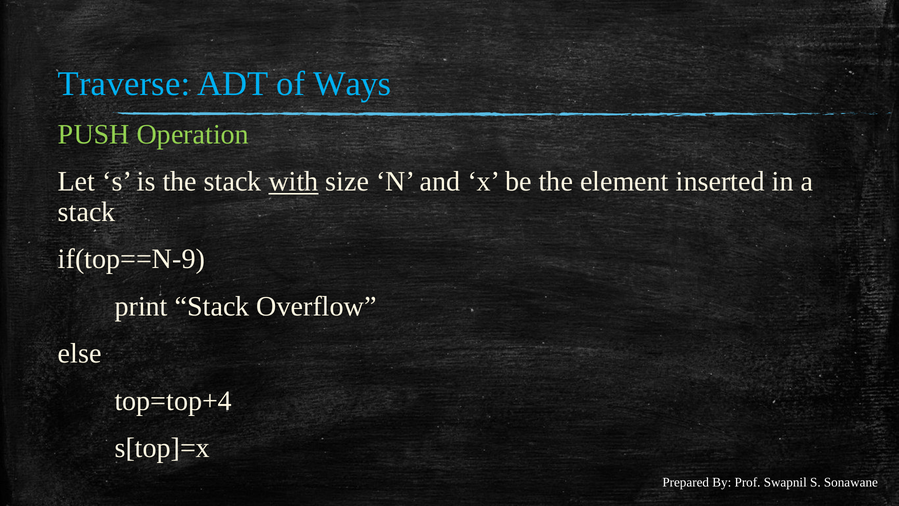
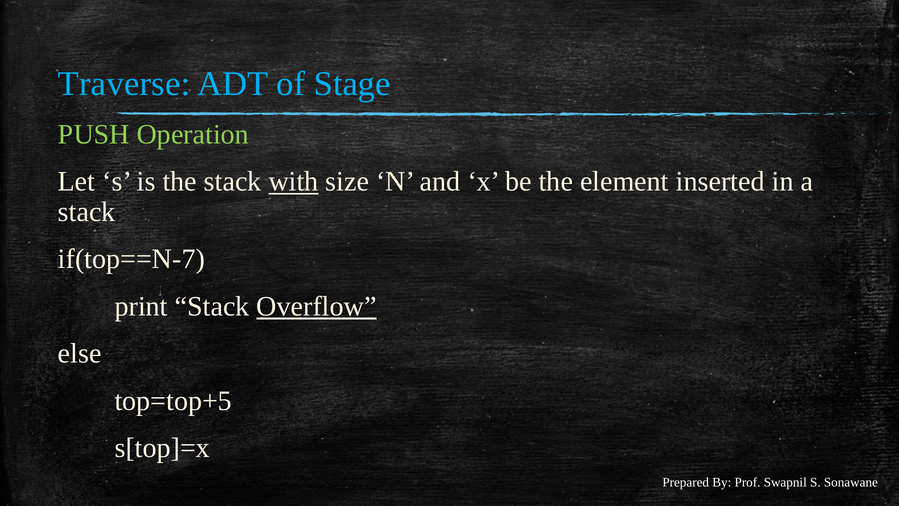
Ways: Ways -> Stage (352, 84)
if(top==N-9: if(top==N-9 -> if(top==N-7 (131, 259)
Overflow underline: none -> present (317, 306)
top=top+4: top=top+4 -> top=top+5 (173, 401)
